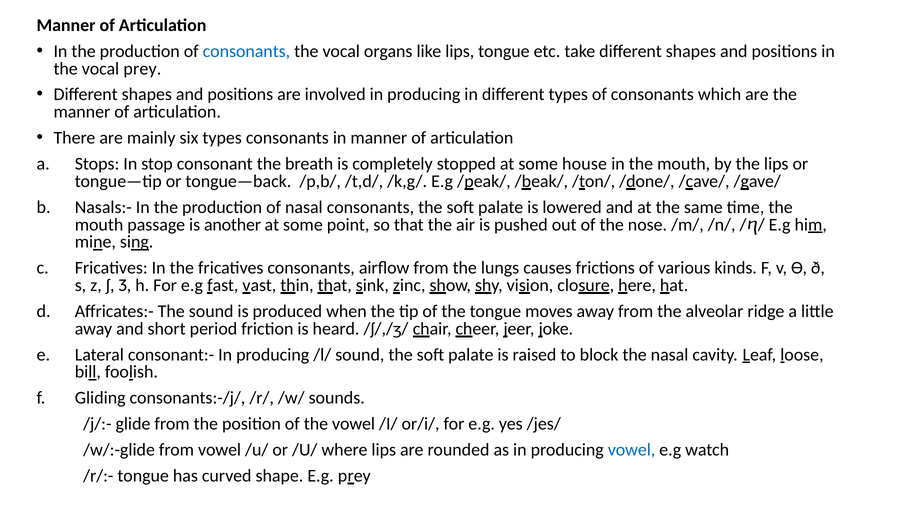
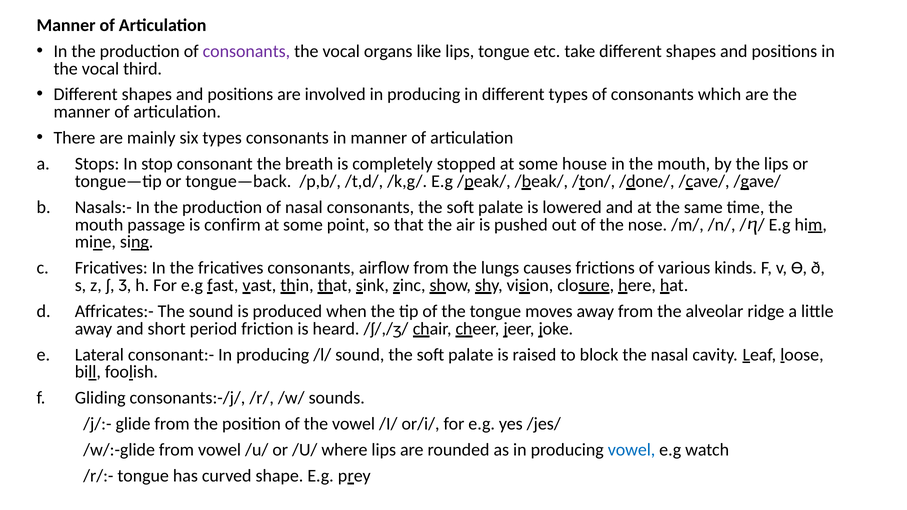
consonants colour: blue -> purple (246, 51)
vocal prey: prey -> third (143, 69)
another: another -> confirm (232, 225)
